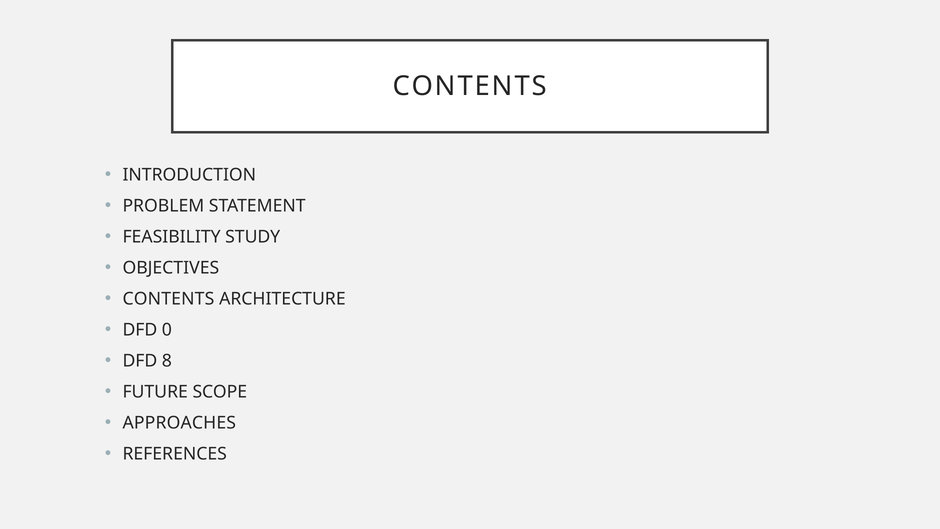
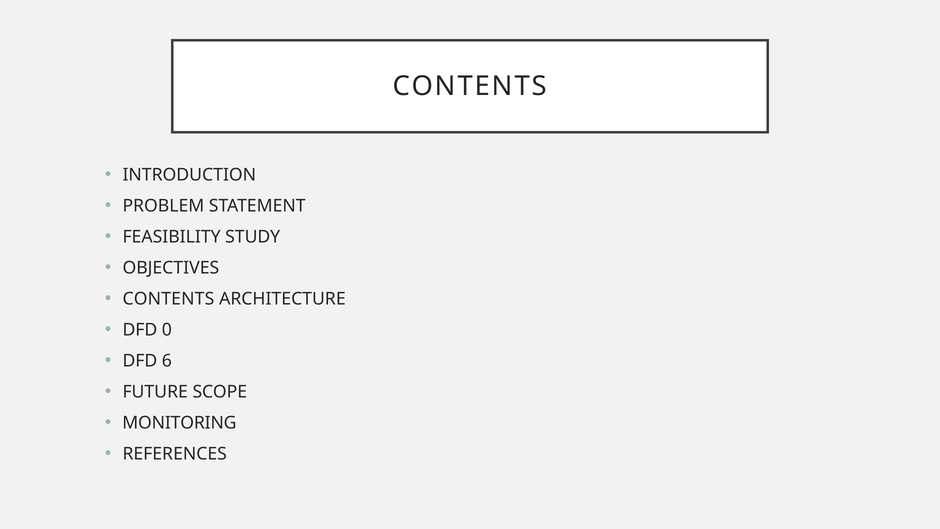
8: 8 -> 6 (167, 361)
APPROACHES: APPROACHES -> MONITORING (179, 423)
